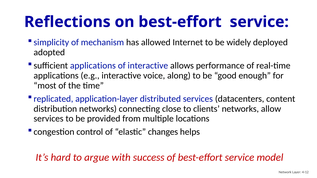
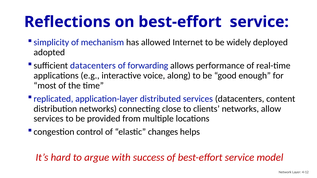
sufficient applications: applications -> datacenters (93, 66)
of interactive: interactive -> forwarding (148, 66)
